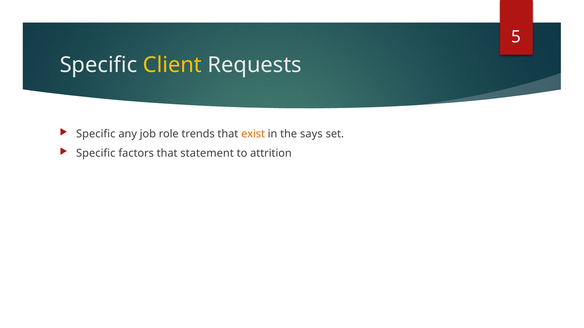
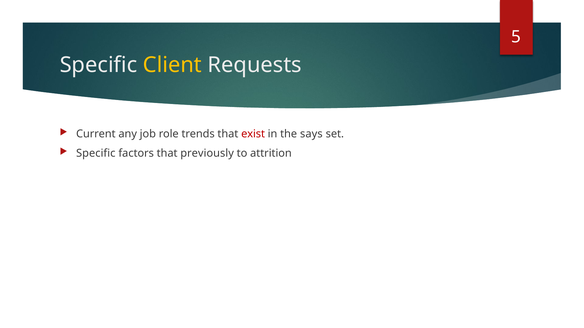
Specific: Specific -> Current (96, 134)
exist colour: orange -> red (253, 134)
statement: statement -> previously (207, 153)
